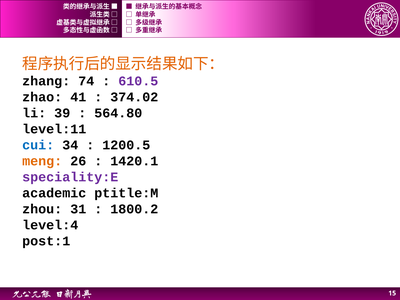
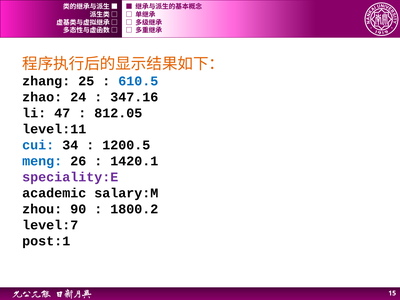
74: 74 -> 25 (86, 81)
610.5 colour: purple -> blue (138, 81)
41: 41 -> 24 (78, 97)
374.02: 374.02 -> 347.16 (134, 97)
39: 39 -> 47 (62, 113)
564.80: 564.80 -> 812.05 (118, 113)
meng colour: orange -> blue (42, 161)
ptitle:M: ptitle:M -> salary:M (126, 193)
31: 31 -> 90 (78, 209)
level:4: level:4 -> level:7 (50, 225)
